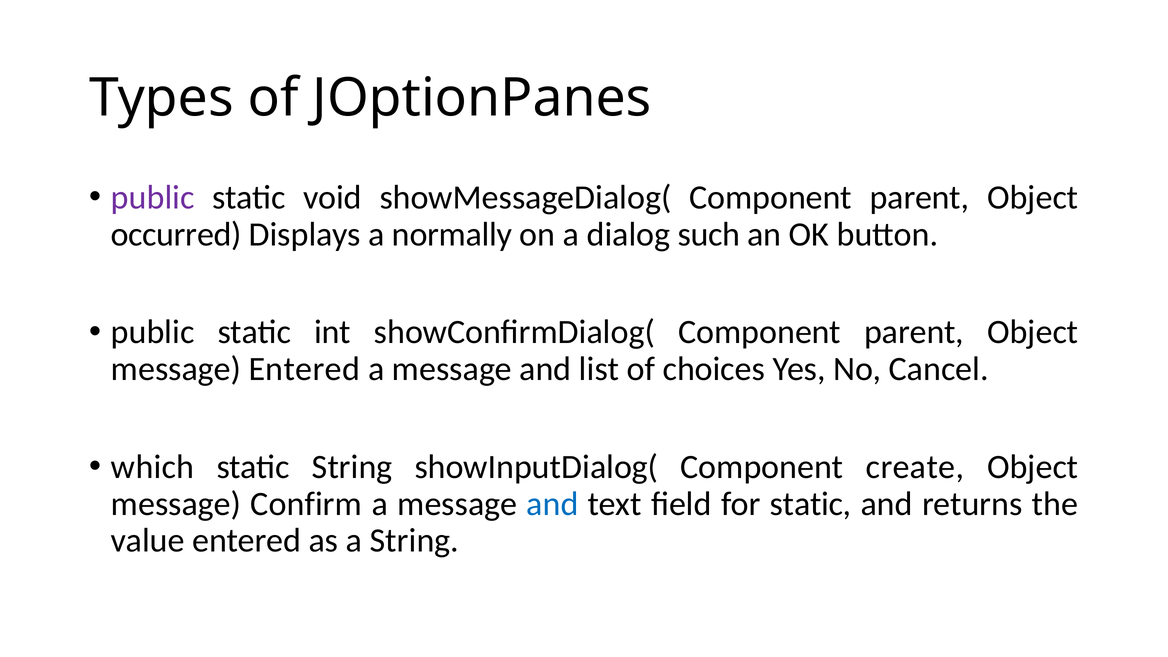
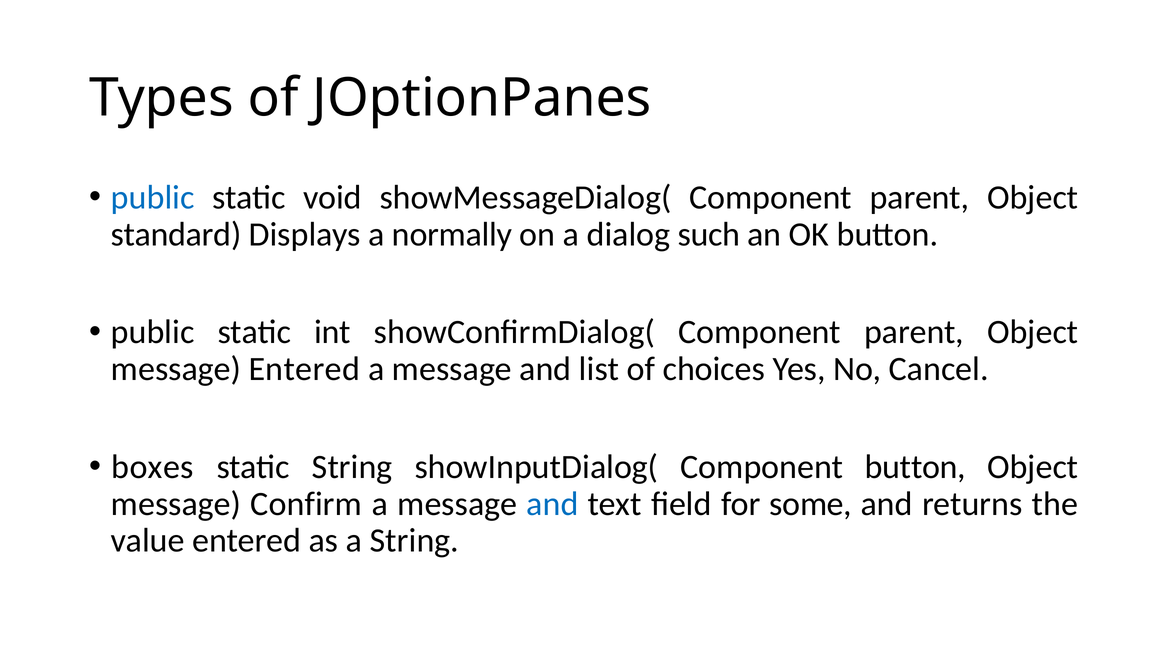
public colour: purple -> blue (153, 197)
occurred: occurred -> standard (176, 234)
which: which -> boxes (153, 467)
Component create: create -> button (915, 467)
for static: static -> some (811, 504)
